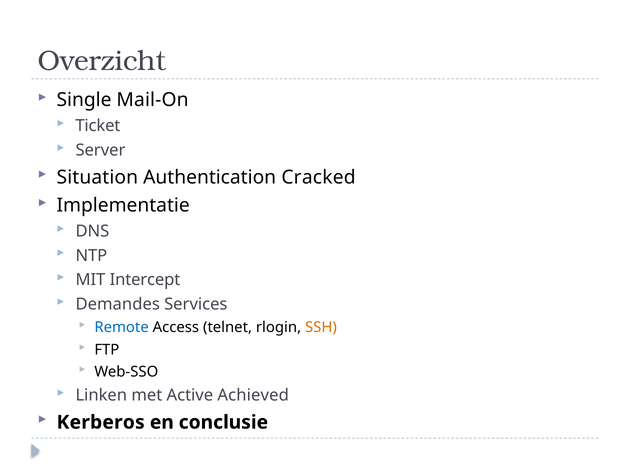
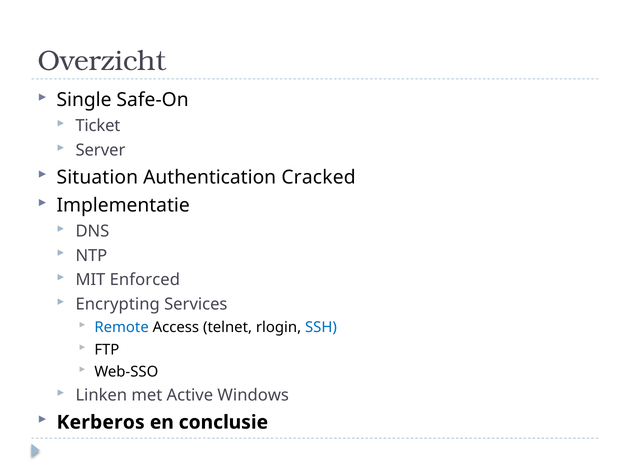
Mail-On: Mail-On -> Safe-On (153, 100)
Intercept: Intercept -> Enforced (145, 280)
Demandes: Demandes -> Encrypting (118, 304)
SSH colour: orange -> blue (321, 327)
Achieved: Achieved -> Windows (253, 395)
